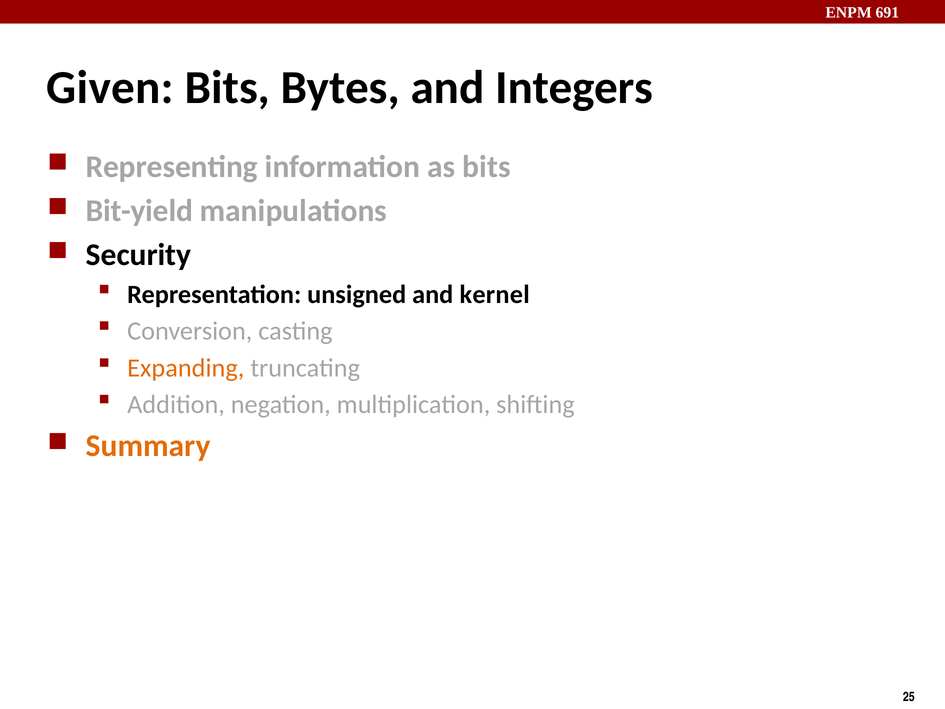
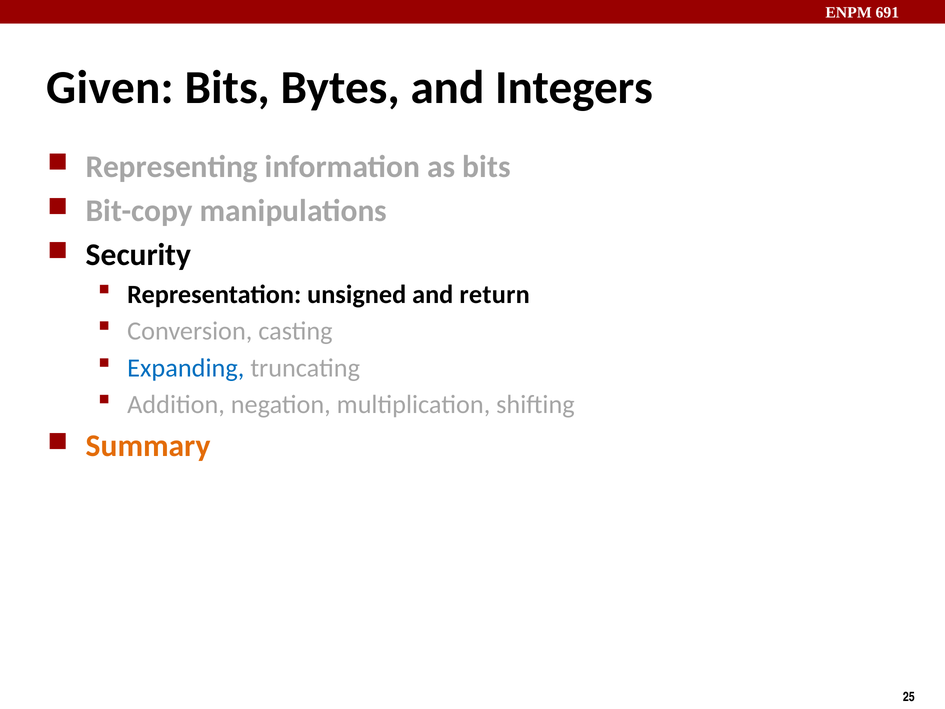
Bit-yield: Bit-yield -> Bit-copy (139, 211)
kernel: kernel -> return (495, 294)
Expanding colour: orange -> blue (186, 368)
